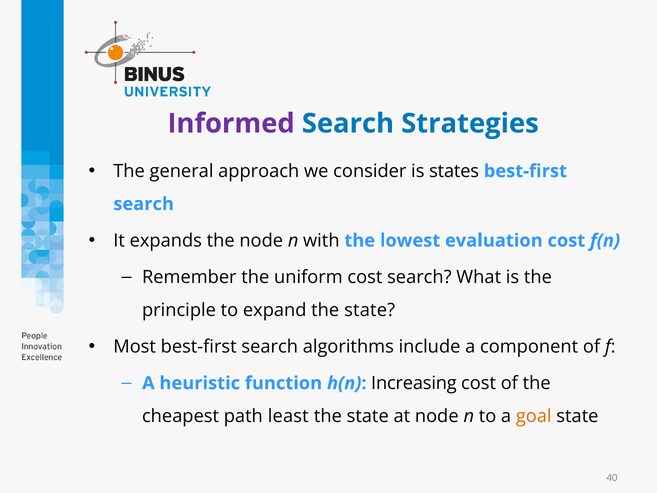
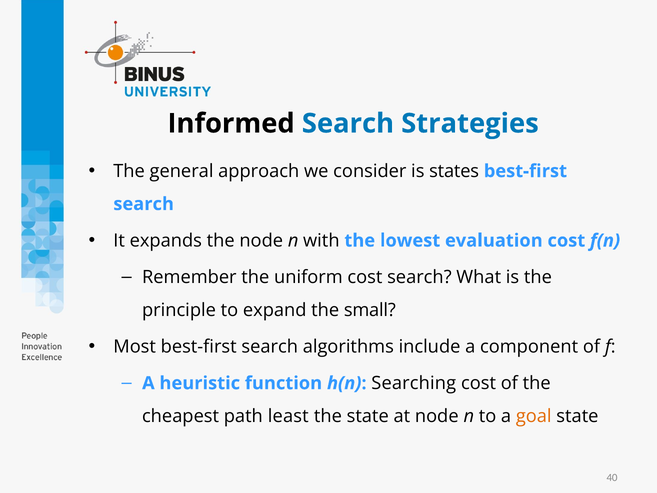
Informed colour: purple -> black (231, 123)
expand the state: state -> small (370, 310)
Increasing: Increasing -> Searching (414, 383)
